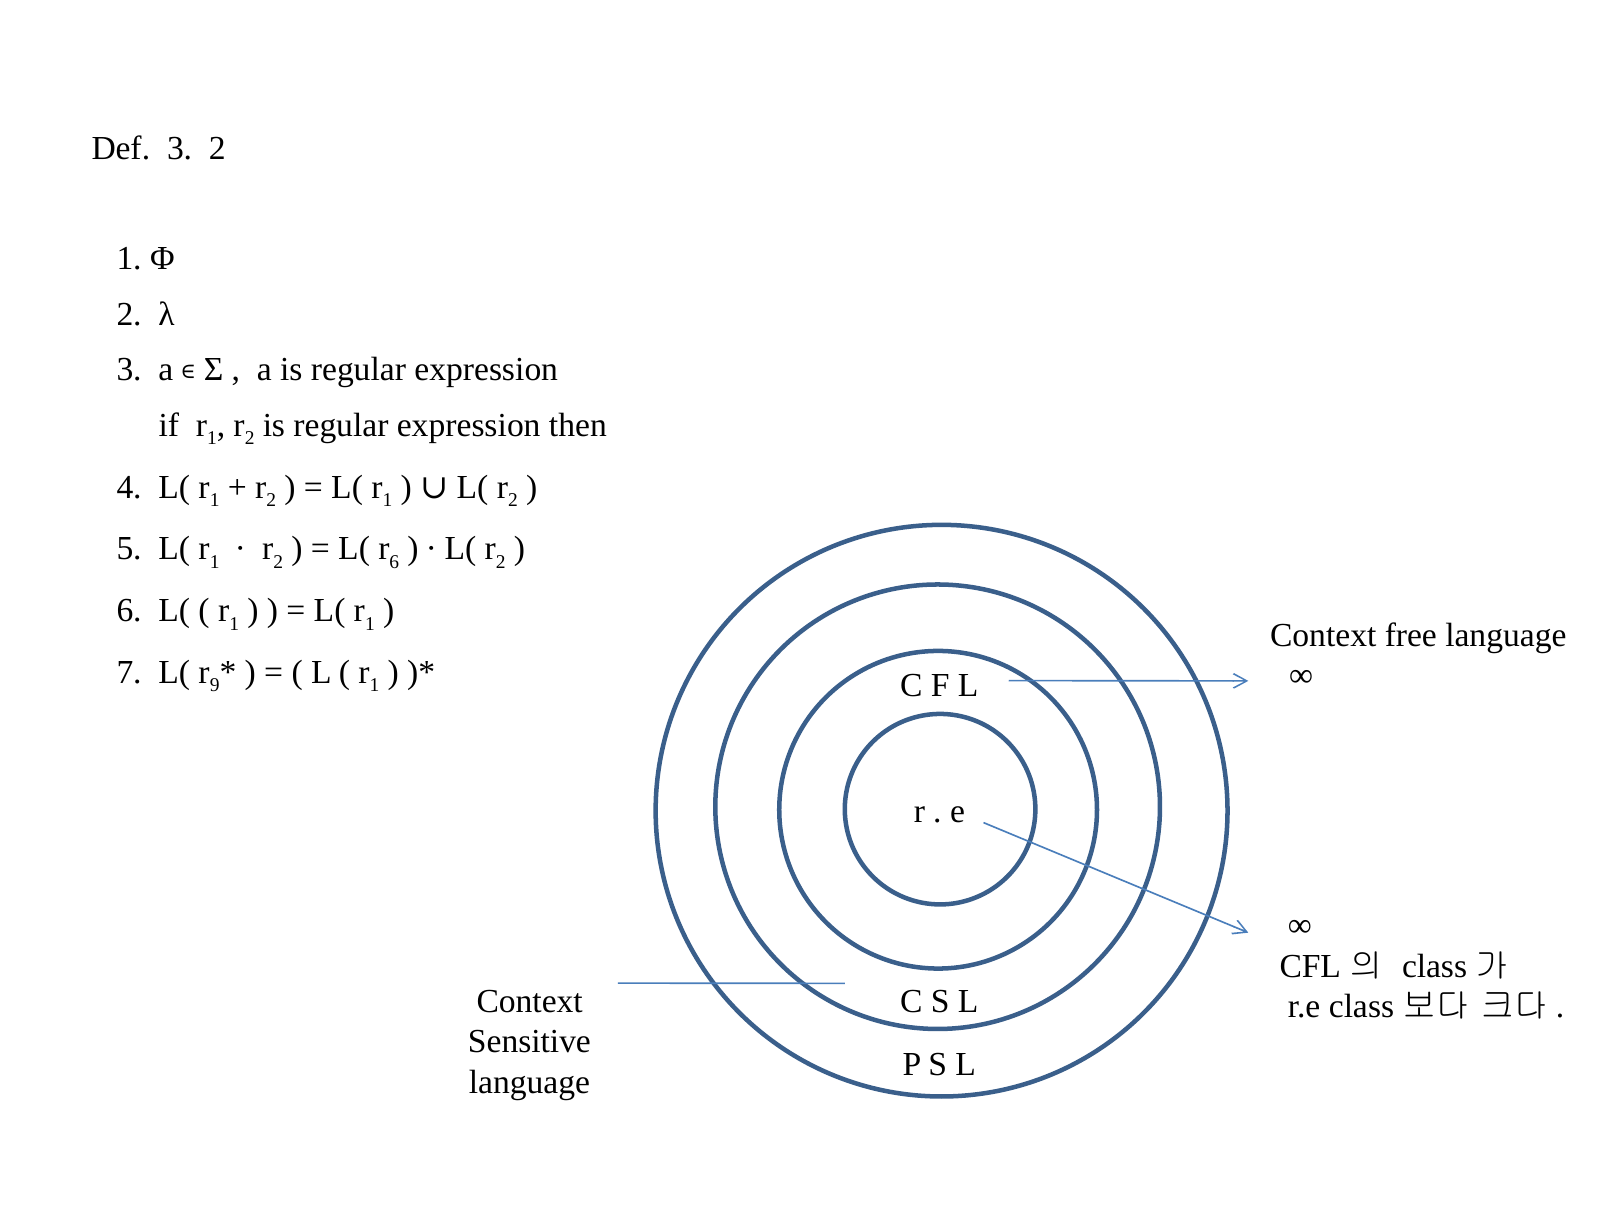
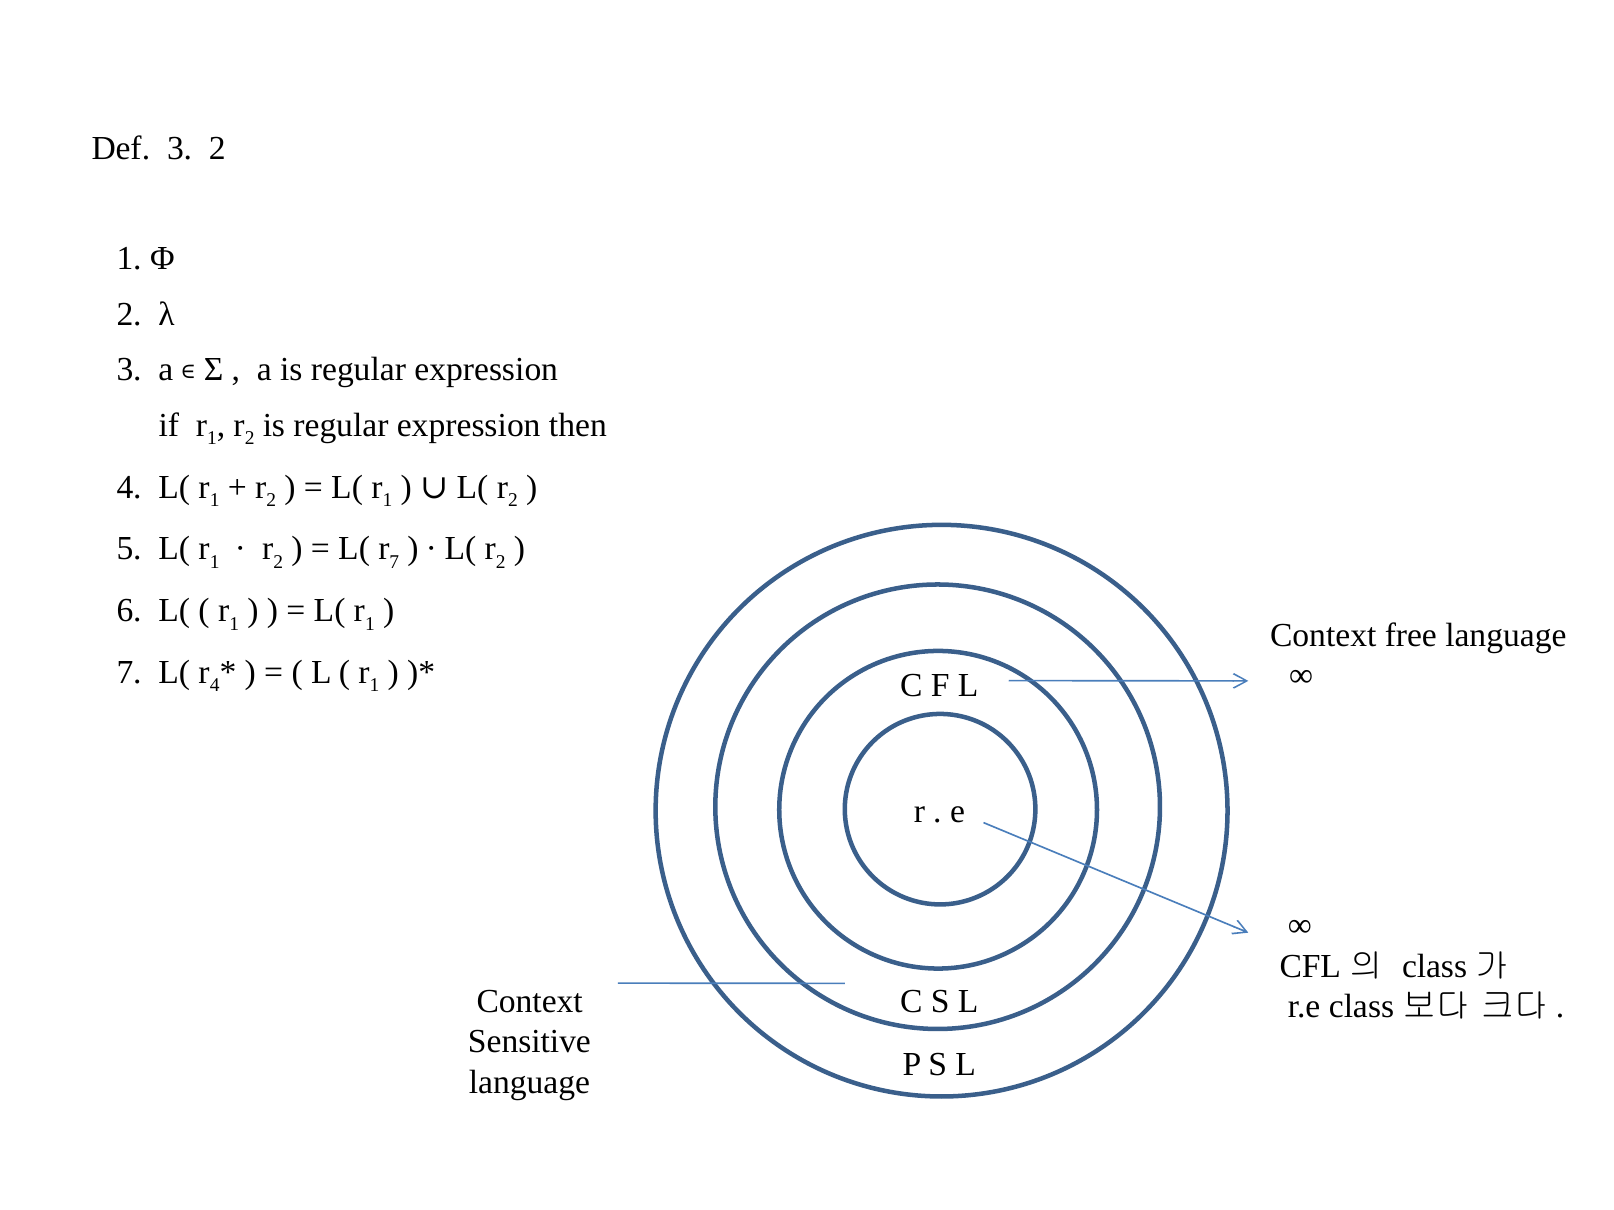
r 6: 6 -> 7 (394, 562)
r 9: 9 -> 4 (215, 686)
